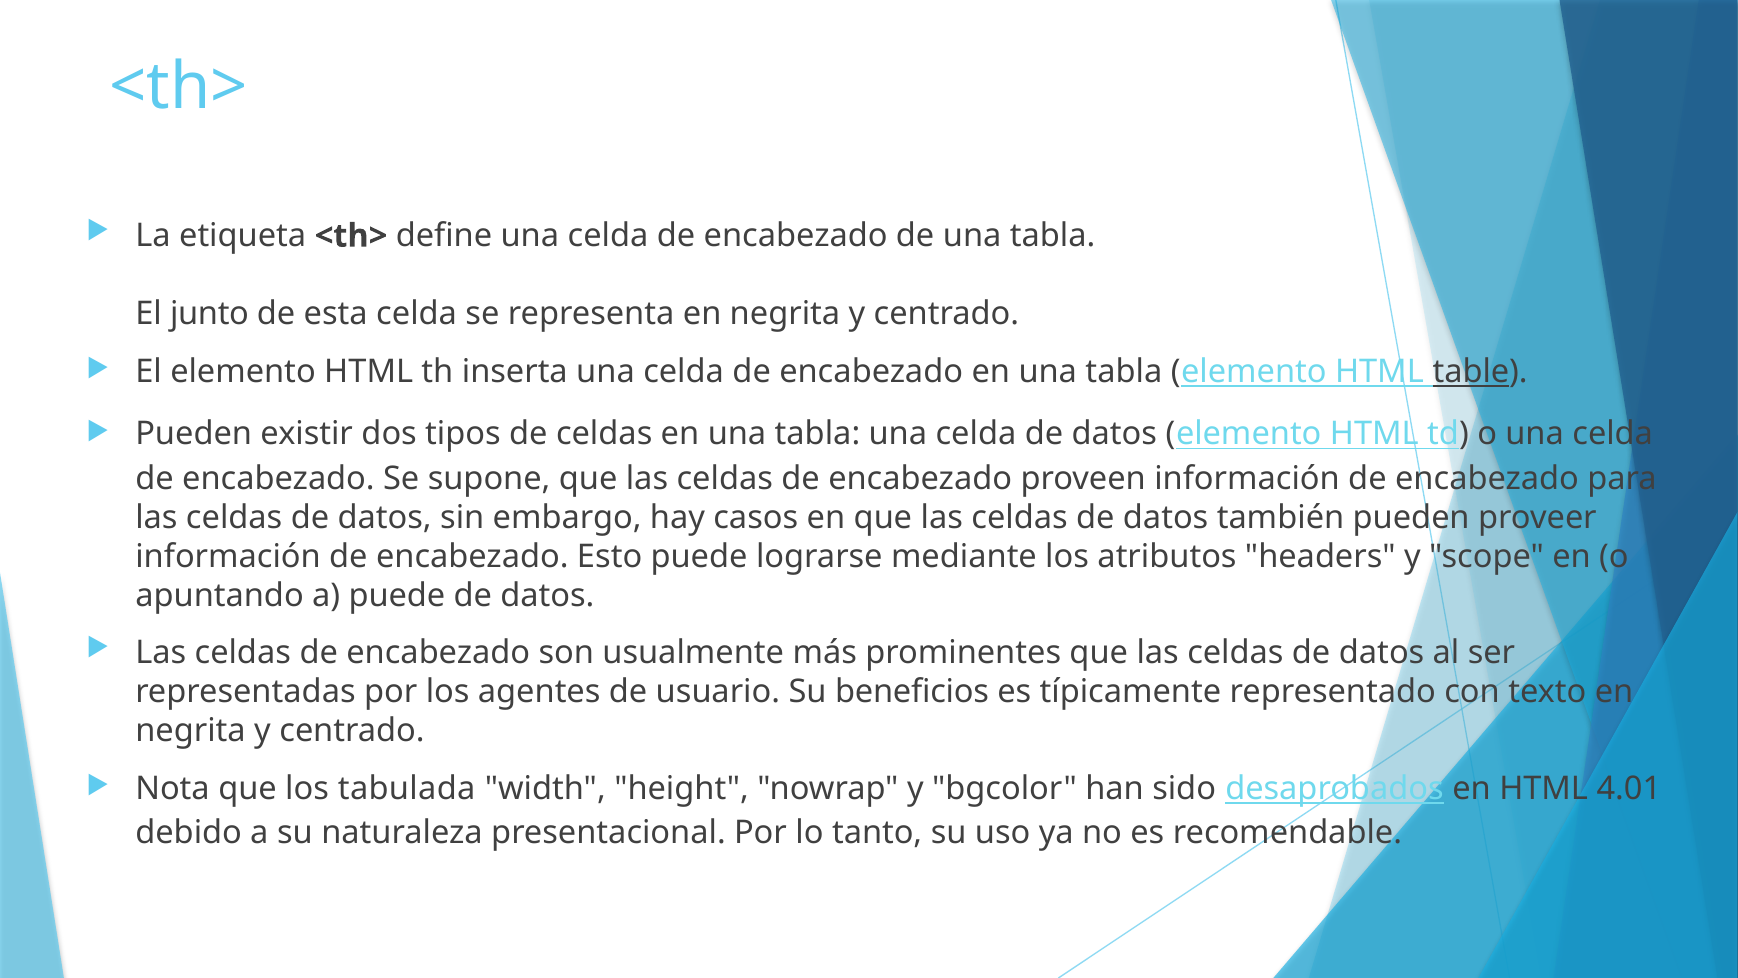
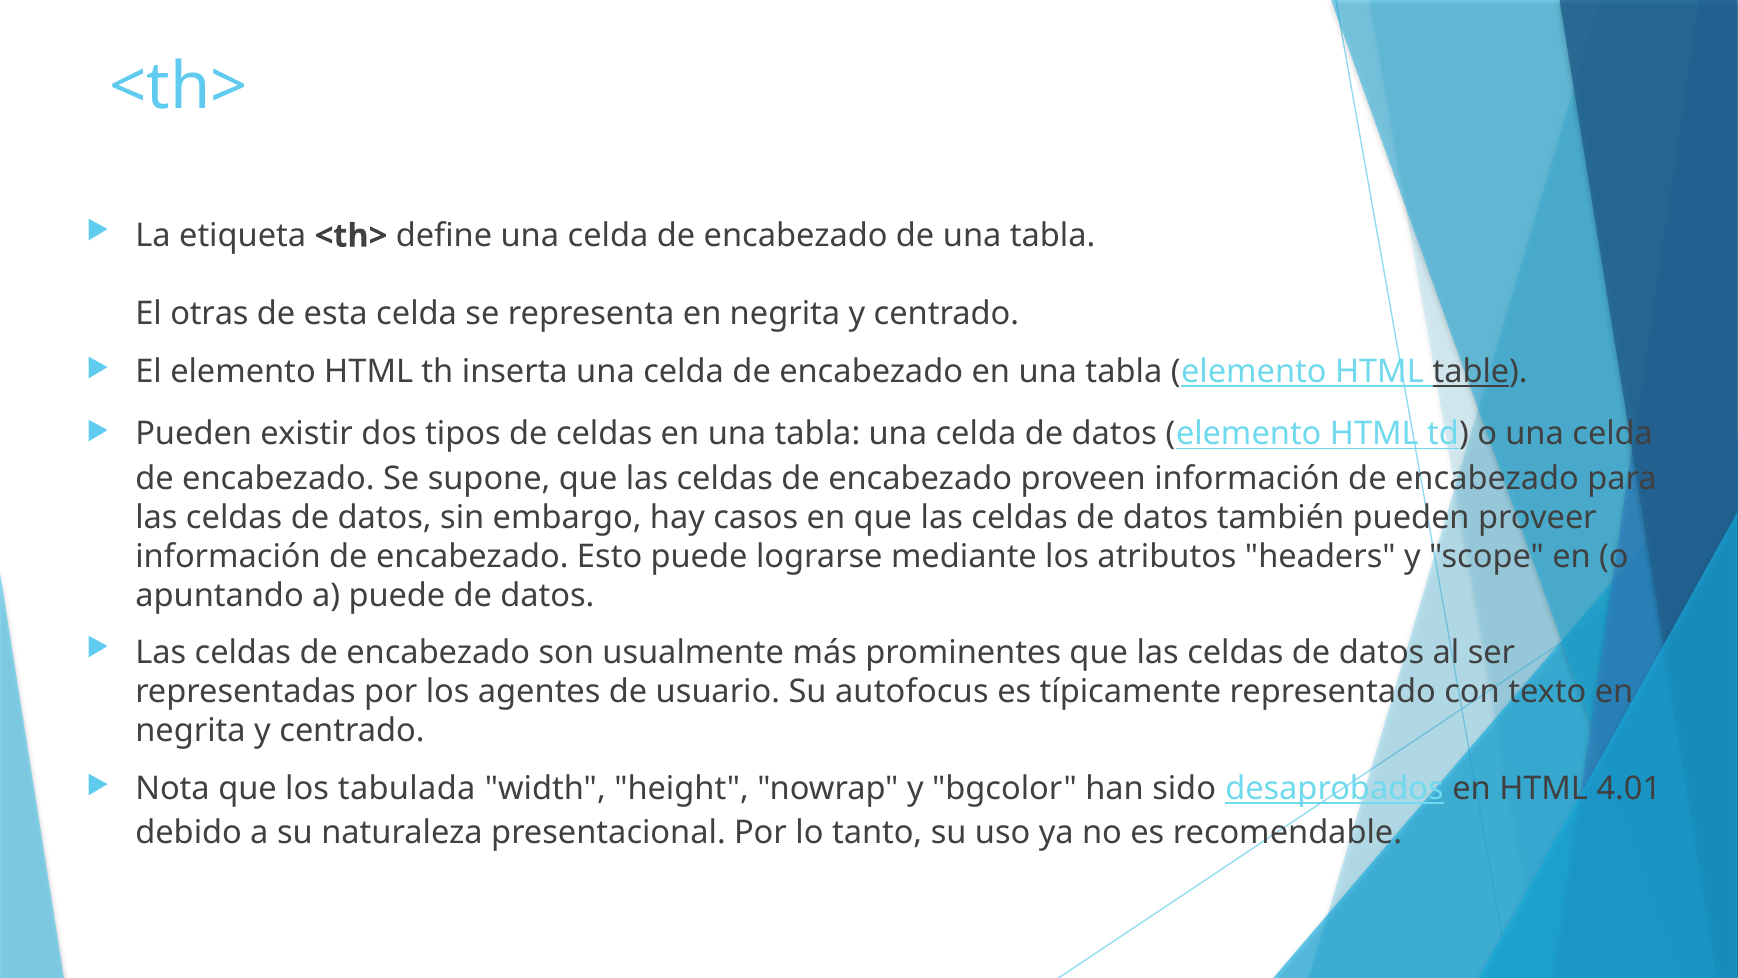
junto: junto -> otras (209, 314)
beneficios: beneficios -> autofocus (912, 692)
